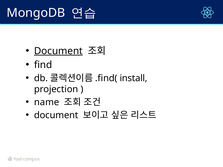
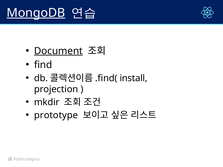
MongoDB underline: none -> present (36, 13)
name: name -> mkdir (47, 102)
document: document -> prototype (56, 115)
